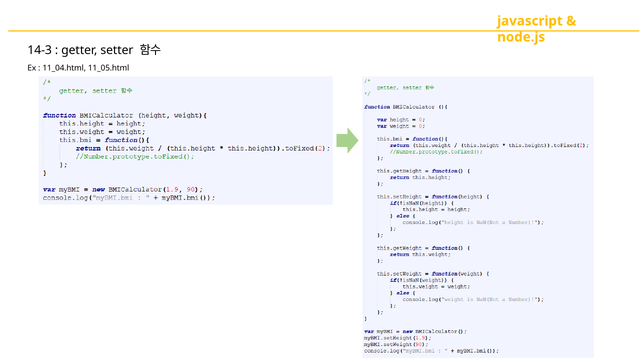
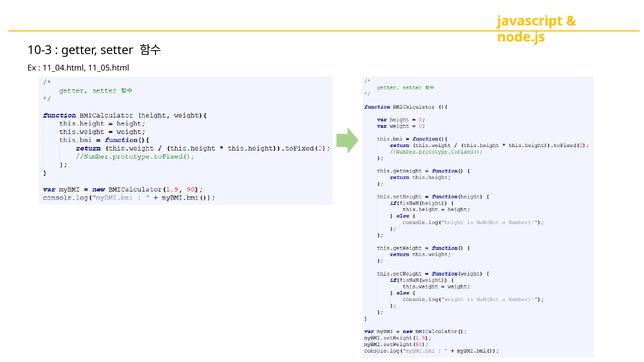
14-3: 14-3 -> 10-3 (40, 50)
